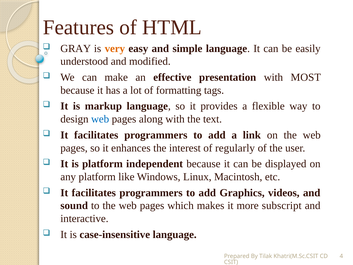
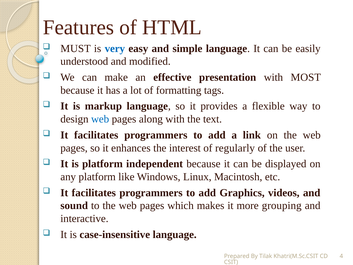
GRAY: GRAY -> MUST (76, 48)
very colour: orange -> blue (115, 48)
subscript: subscript -> grouping (282, 205)
